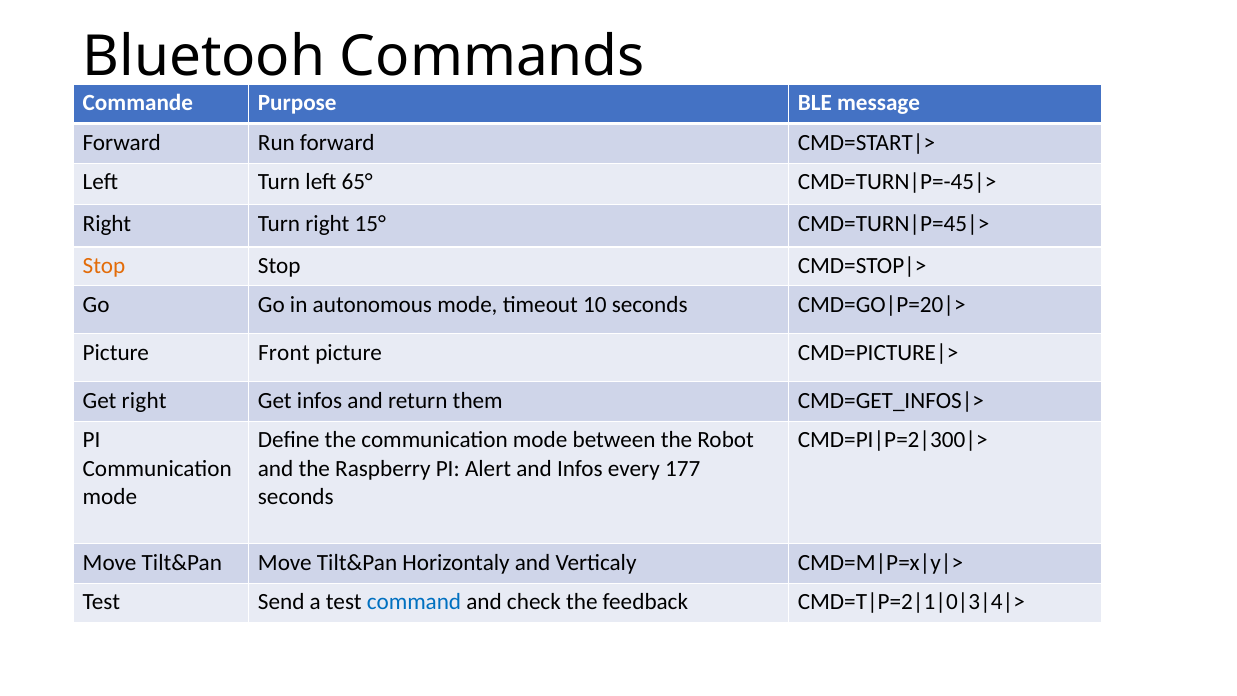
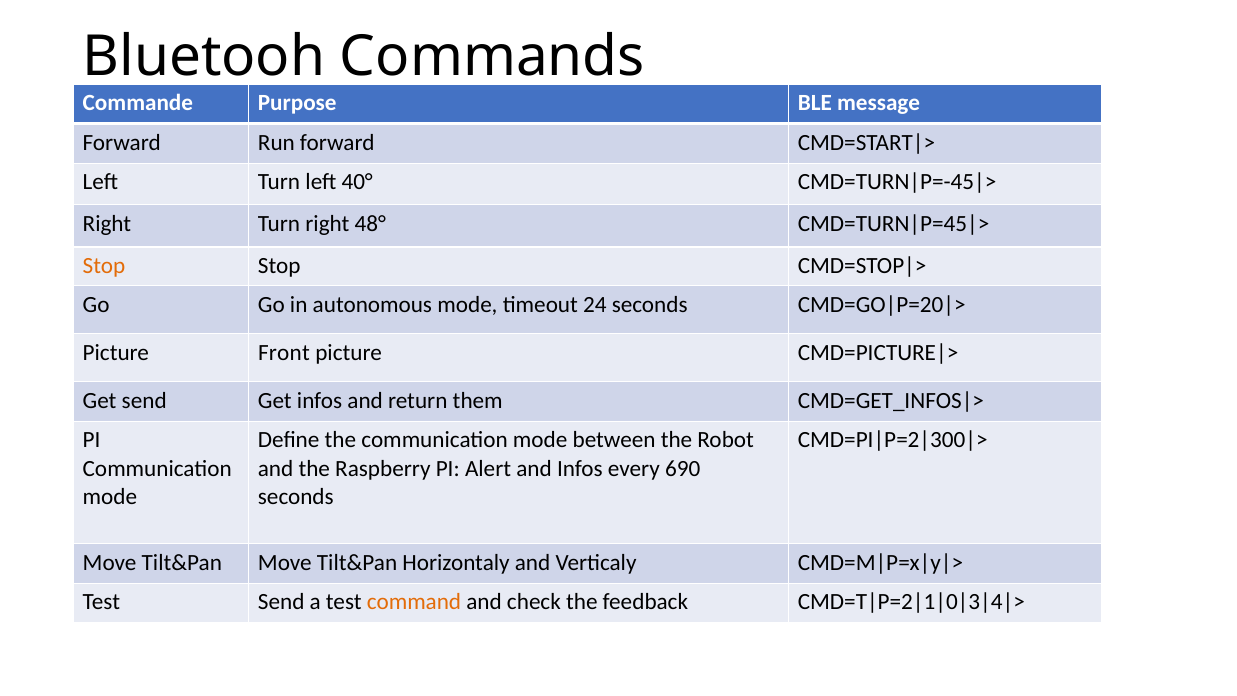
65°: 65° -> 40° (357, 182)
15°: 15° -> 48° (370, 224)
10: 10 -> 24 (595, 305)
Get right: right -> send (144, 401)
177: 177 -> 690 (683, 468)
command colour: blue -> orange (414, 602)
